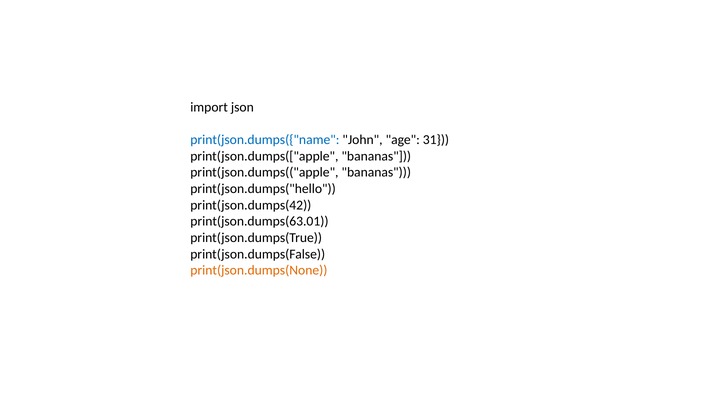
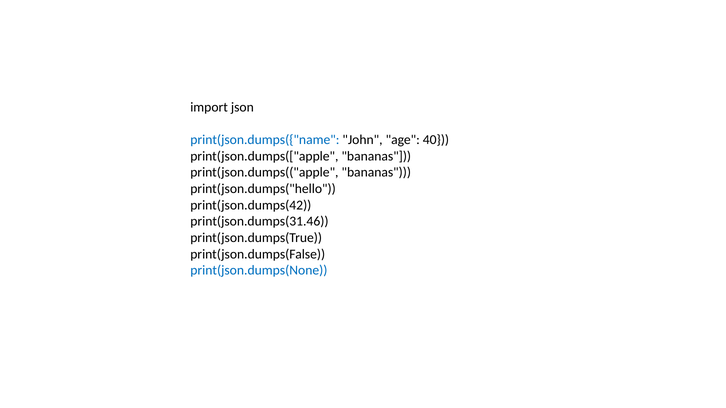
31: 31 -> 40 (436, 140)
print(json.dumps(63.01: print(json.dumps(63.01 -> print(json.dumps(31.46 (259, 222)
print(json.dumps(None colour: orange -> blue (259, 271)
